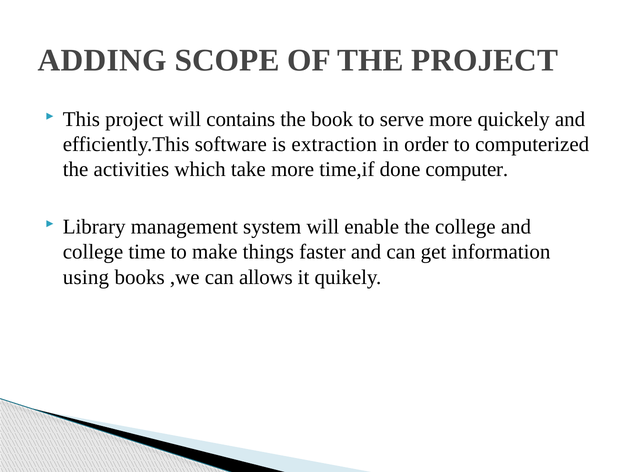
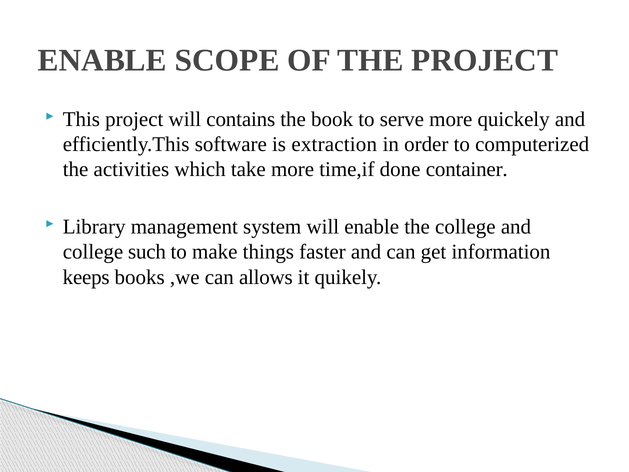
ADDING: ADDING -> ENABLE (102, 60)
computer: computer -> container (467, 169)
time: time -> such (147, 252)
using: using -> keeps (86, 277)
